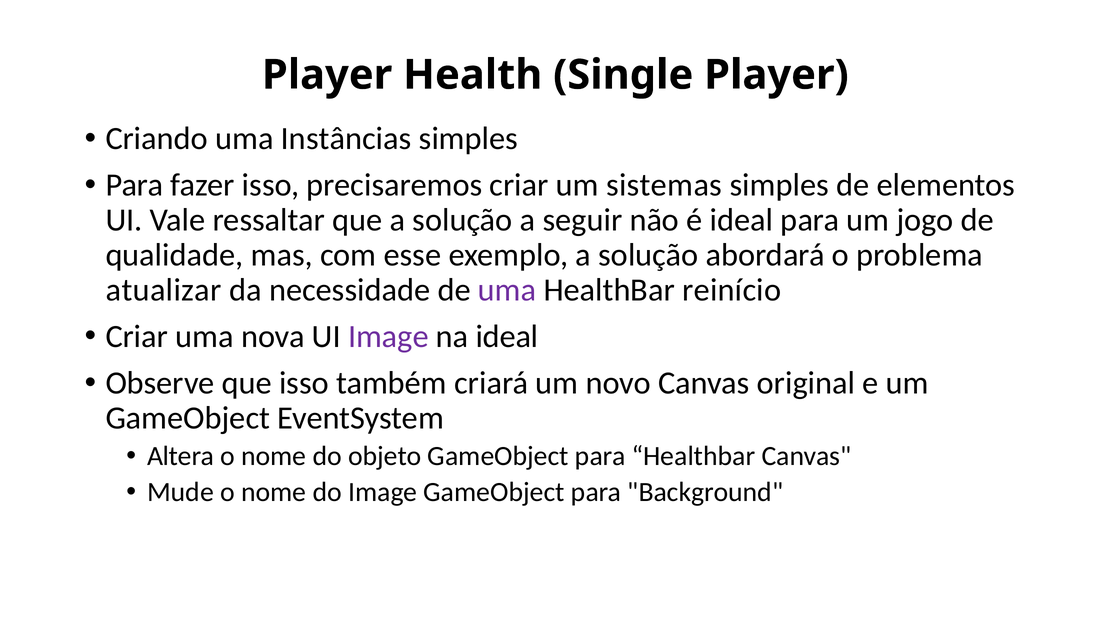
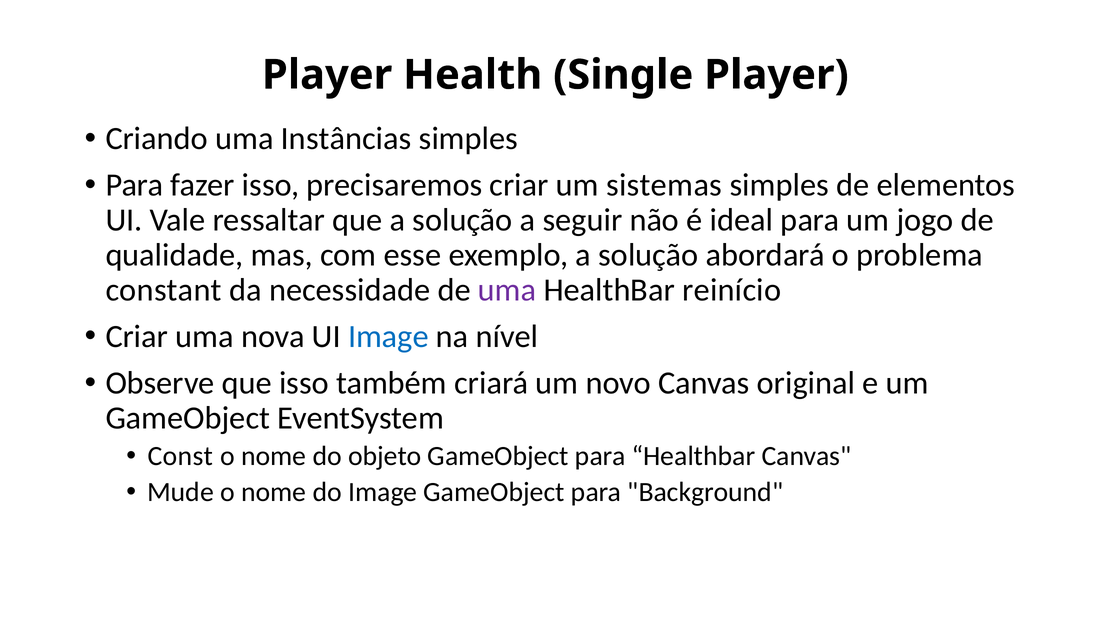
atualizar: atualizar -> constant (164, 290)
Image colour: purple -> blue (388, 337)
na ideal: ideal -> nível (507, 337)
Altera: Altera -> Const (180, 456)
